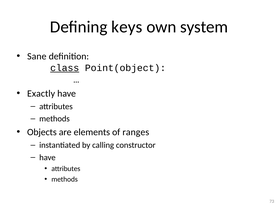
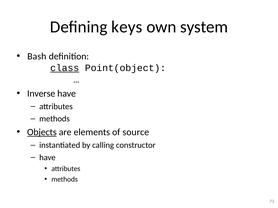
Sane: Sane -> Bash (37, 57)
Exactly: Exactly -> Inverse (41, 94)
Objects underline: none -> present (42, 132)
ranges: ranges -> source (136, 132)
